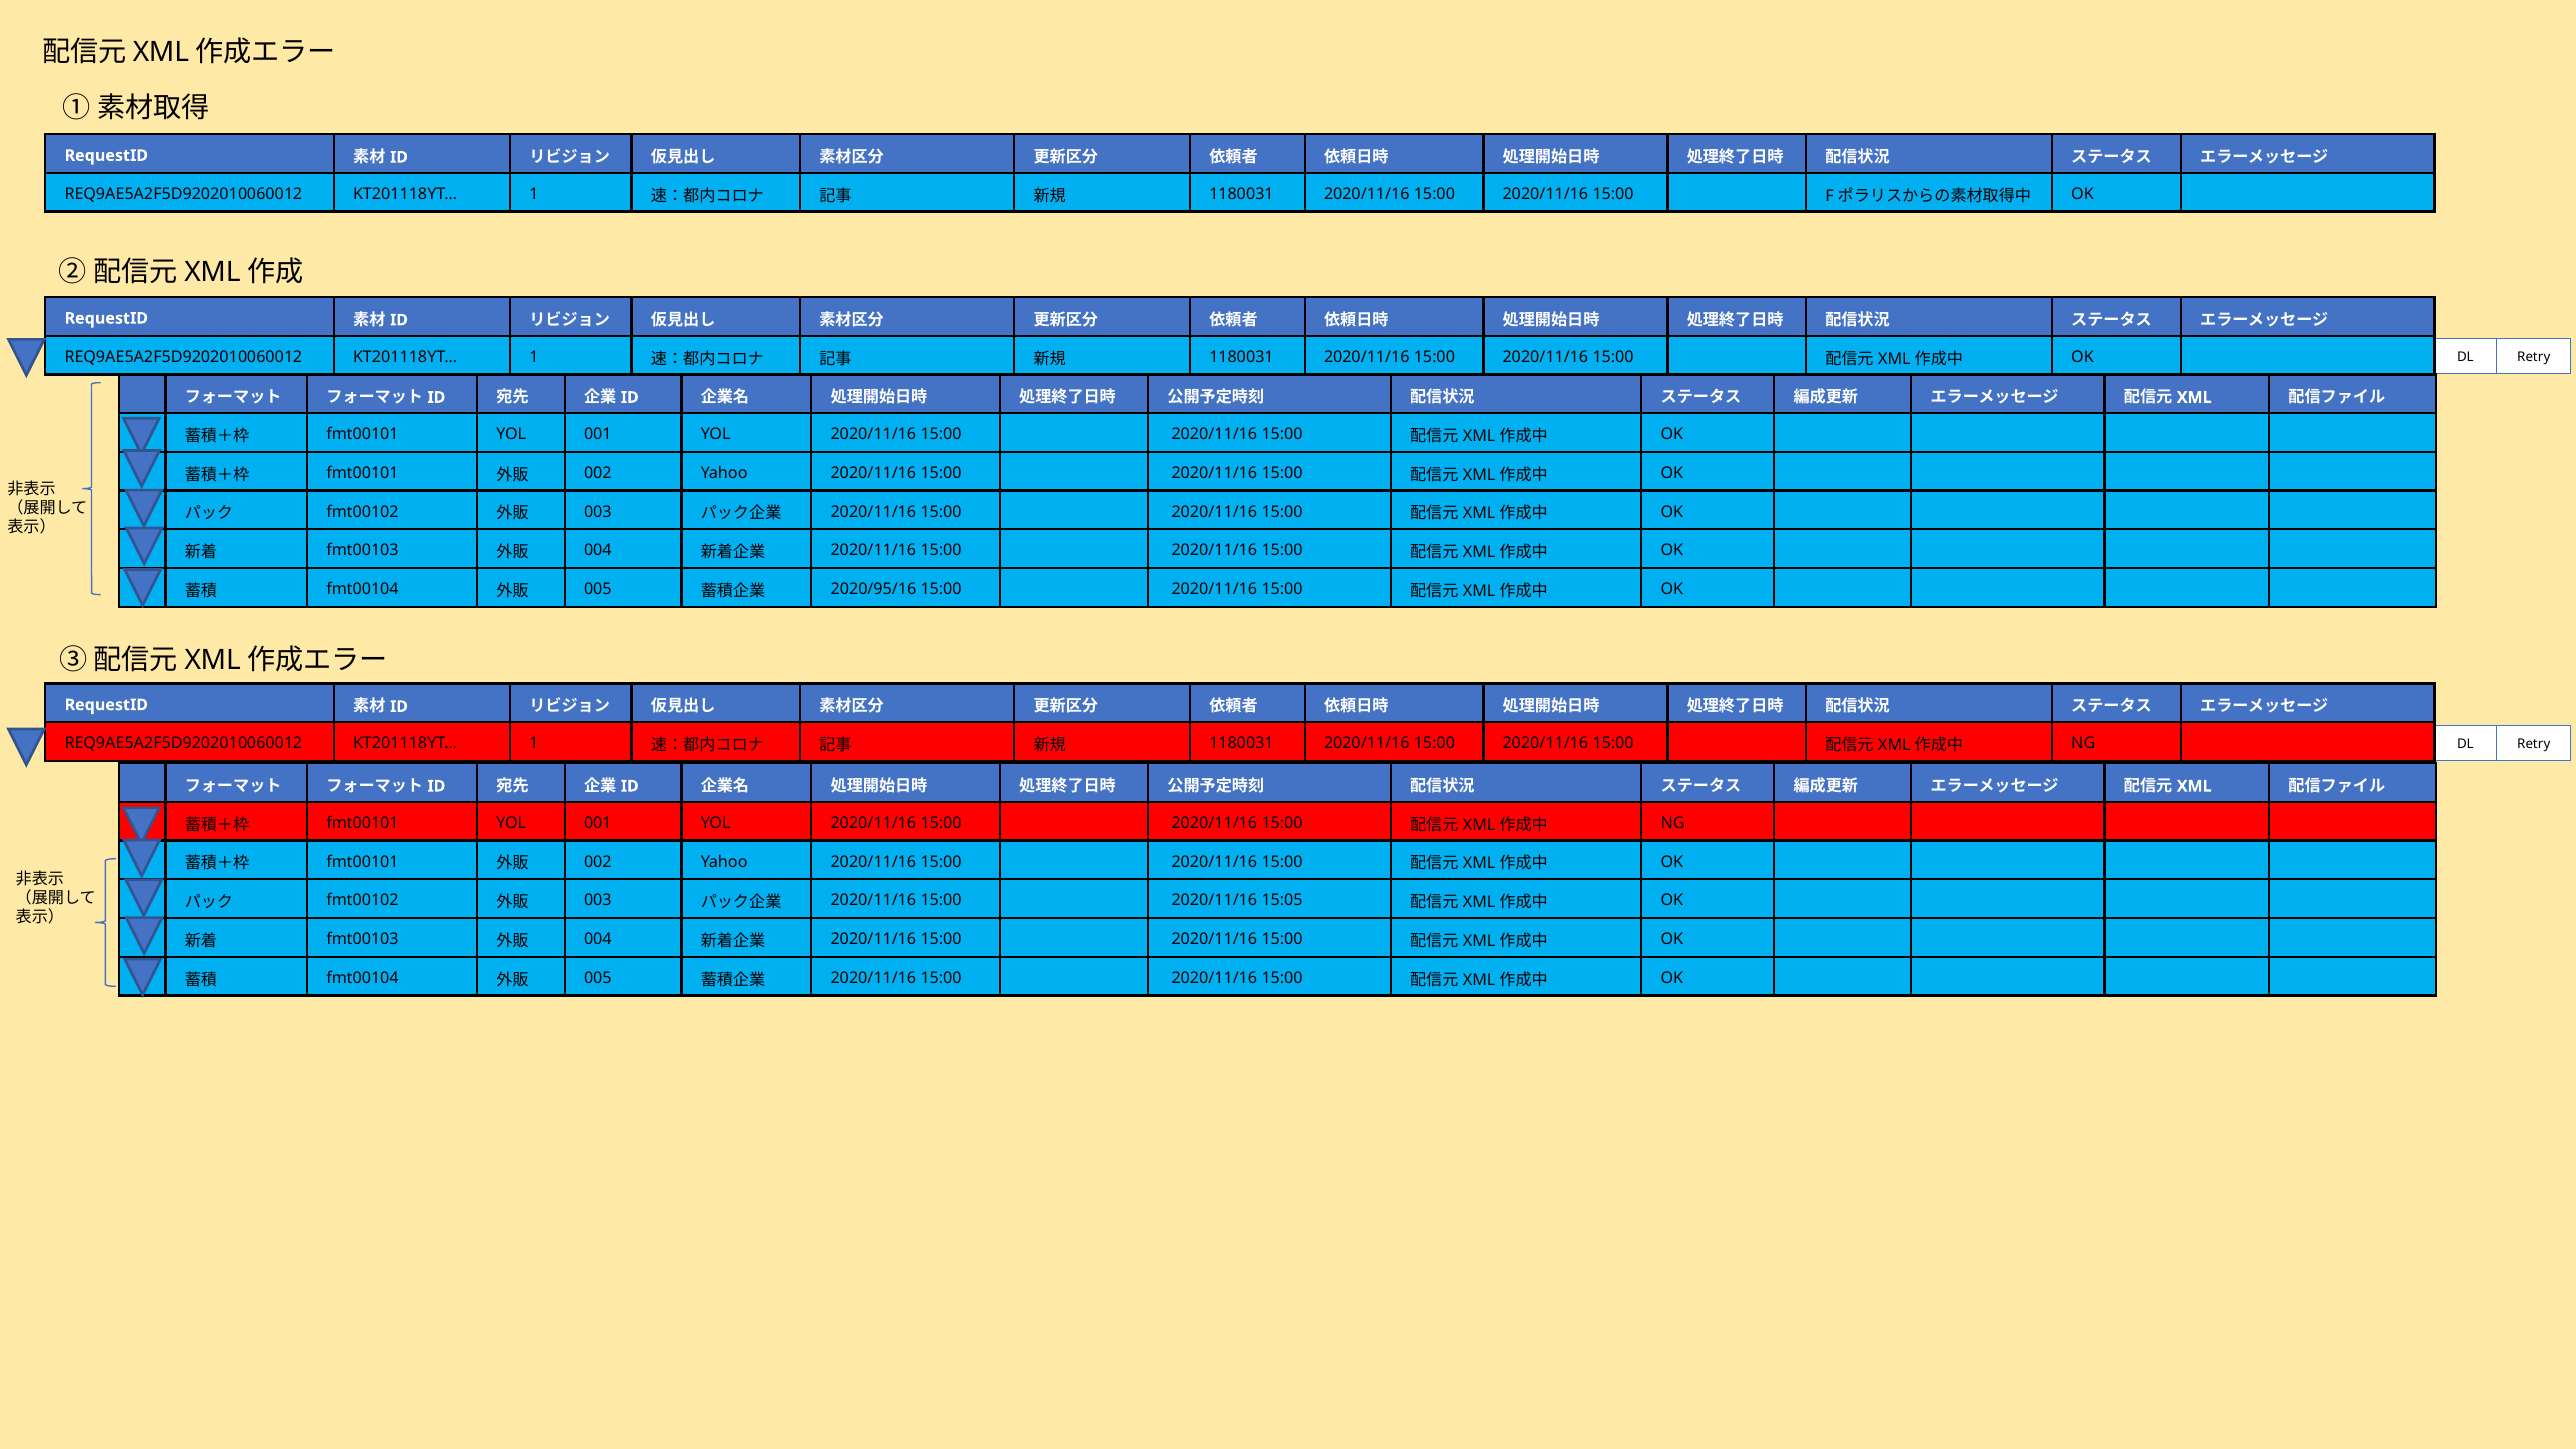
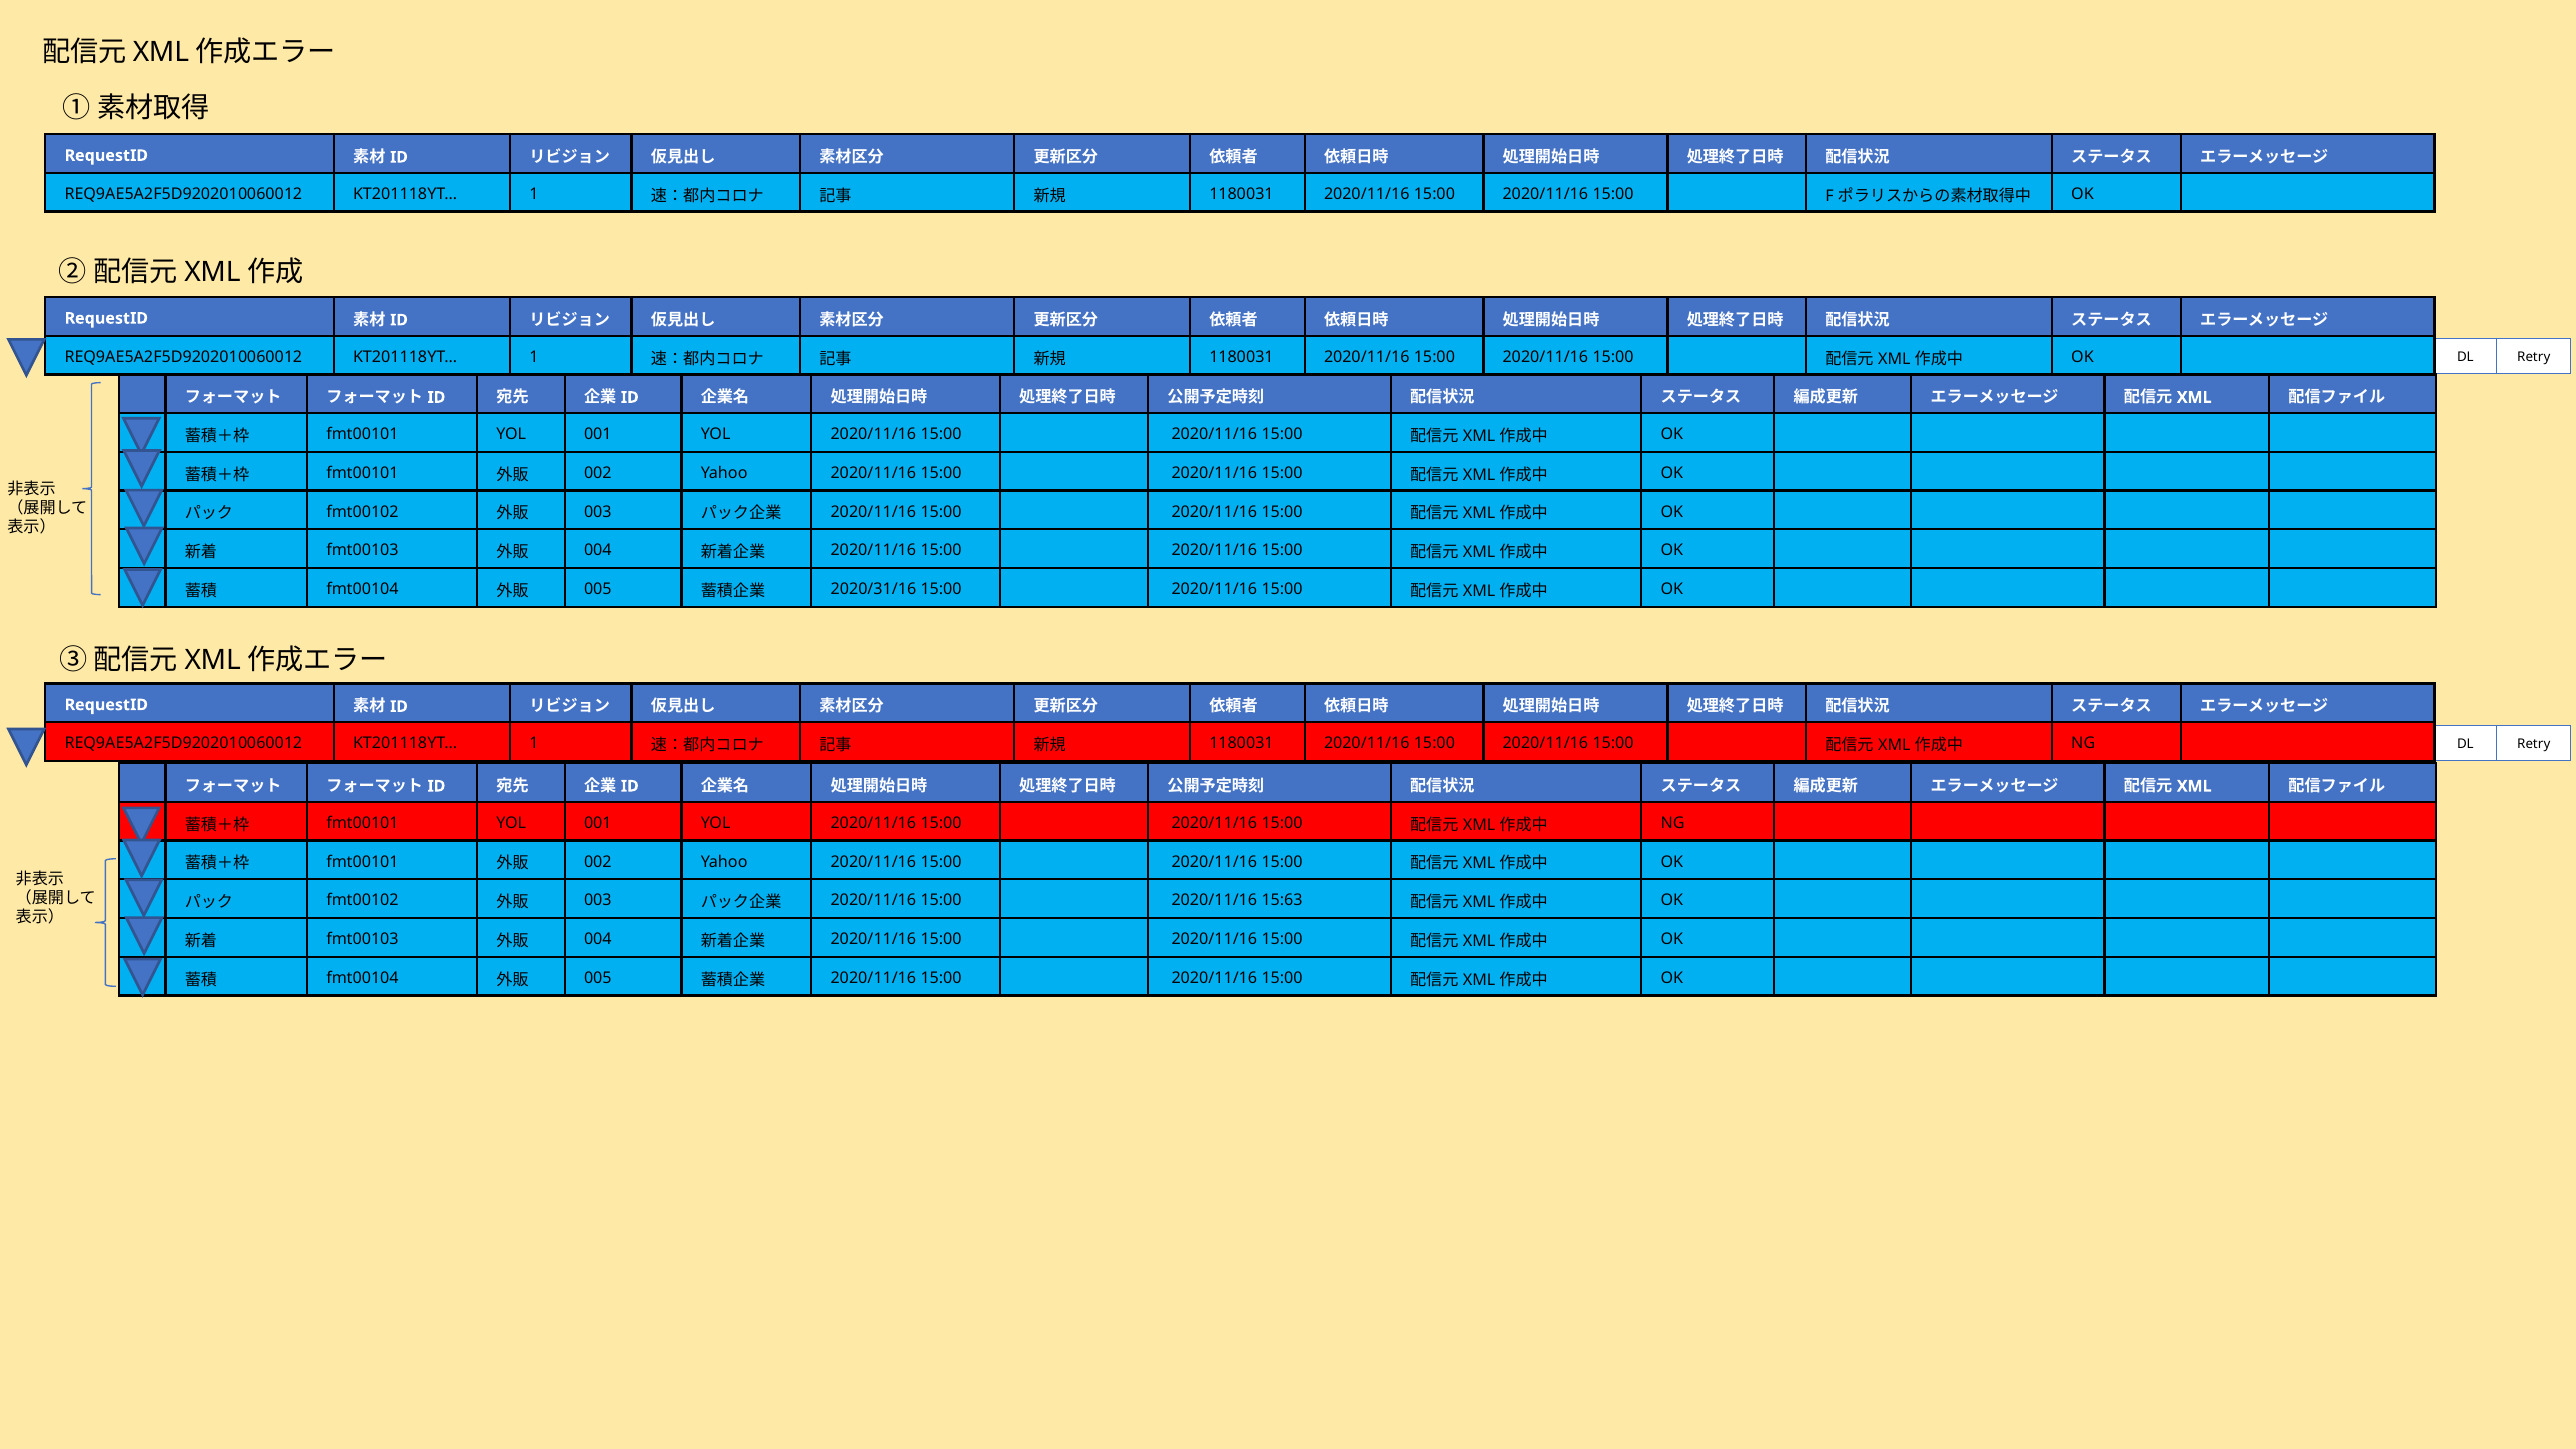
2020/95/16: 2020/95/16 -> 2020/31/16 (873, 589)
15:05: 15:05 -> 15:63 (1282, 901)
